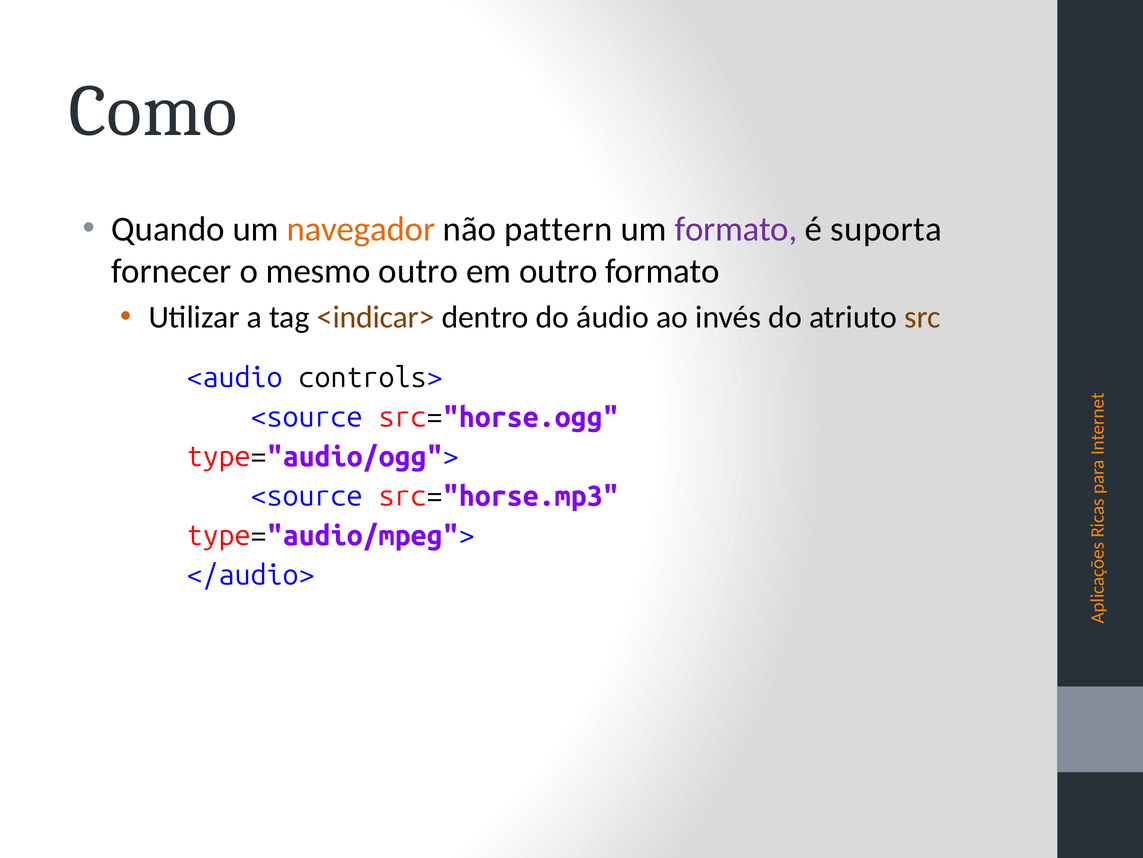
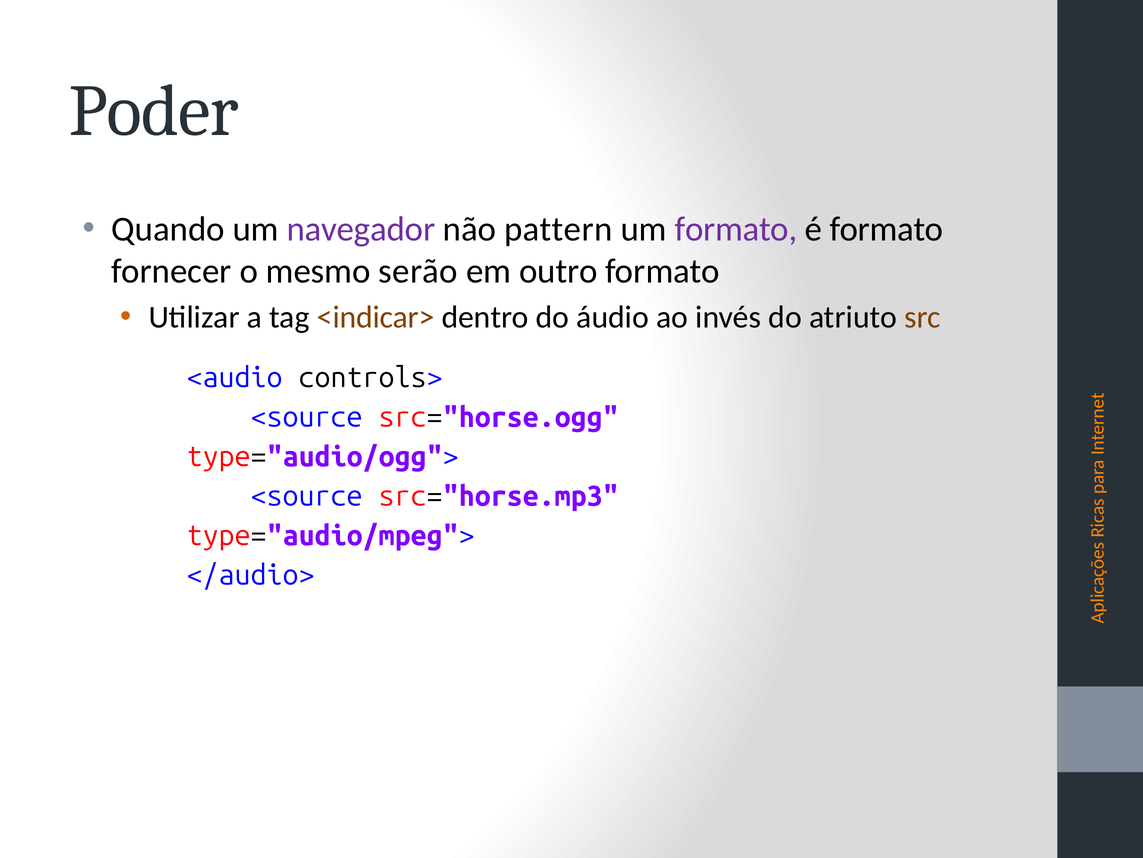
Como: Como -> Poder (154, 111)
navegador colour: orange -> purple (361, 229)
é suporta: suporta -> formato (886, 229)
mesmo outro: outro -> serão (418, 271)
